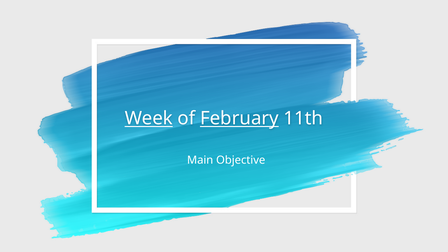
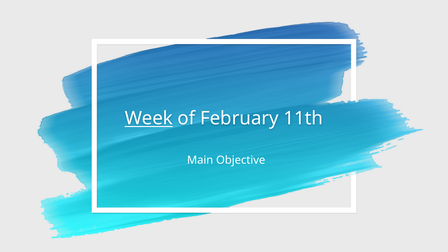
February underline: present -> none (239, 118)
